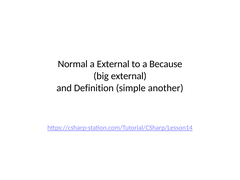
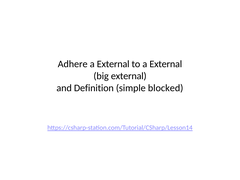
Normal: Normal -> Adhere (73, 64)
to a Because: Because -> External (166, 64)
another: another -> blocked (166, 88)
